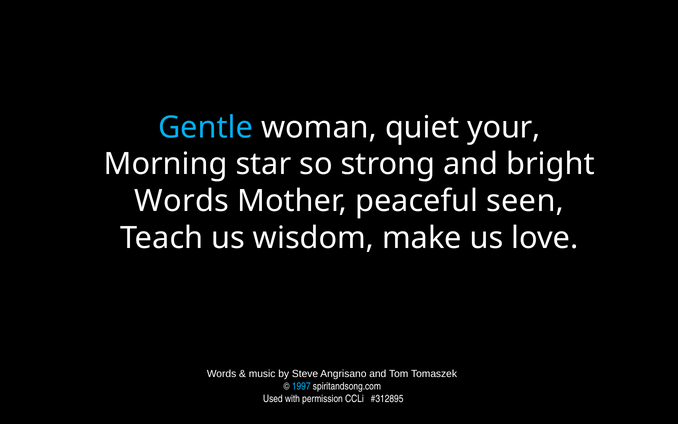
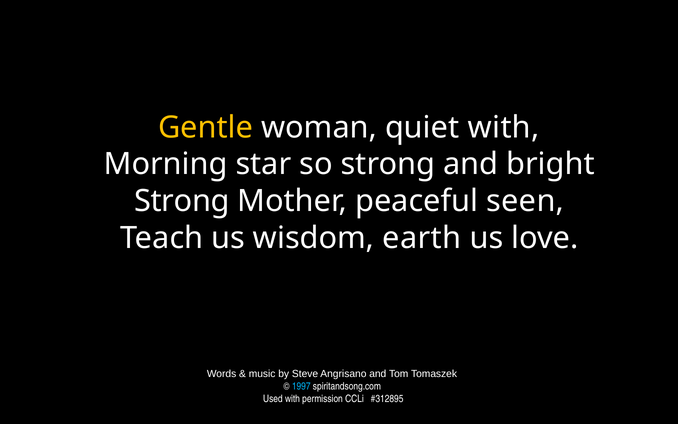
Gentle colour: light blue -> yellow (206, 127)
quiet your: your -> with (504, 127)
Words: Words -> Strong (182, 201)
make: make -> earth (422, 238)
